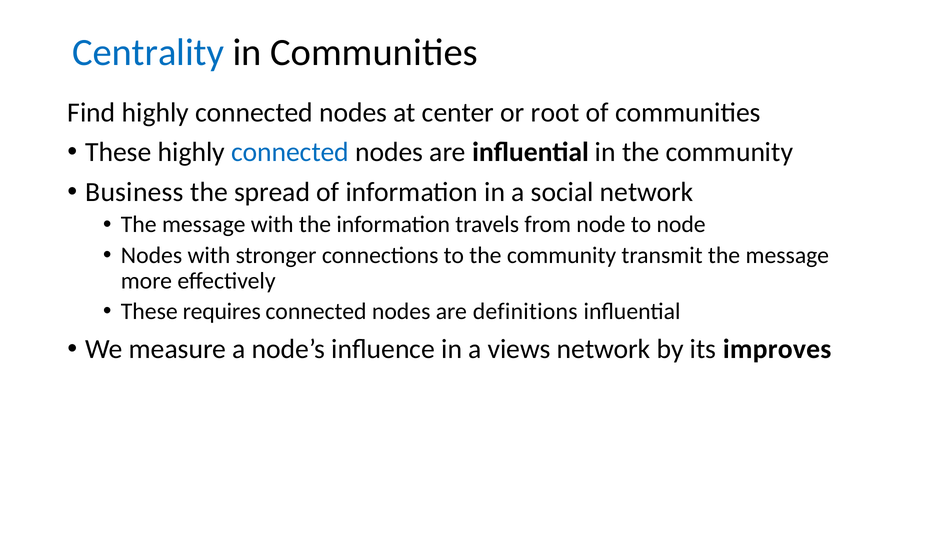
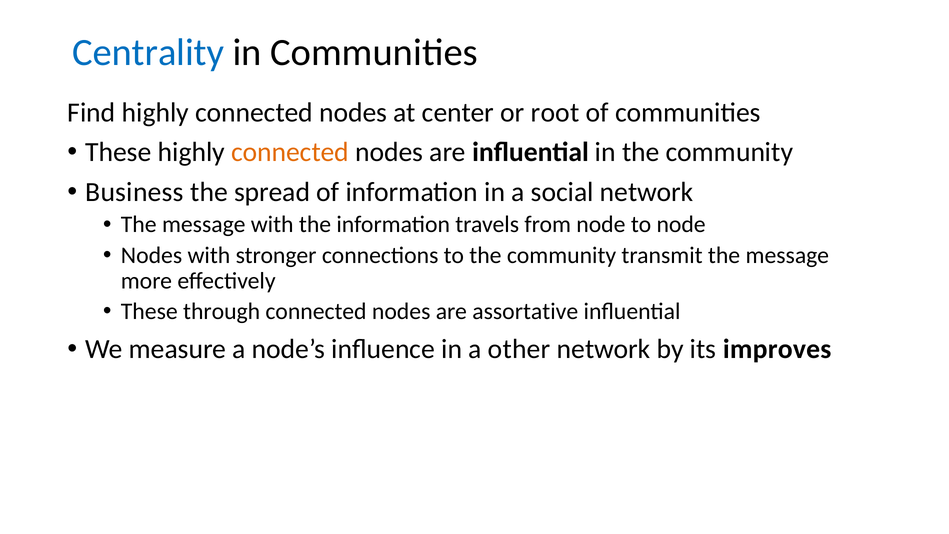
connected colour: blue -> orange (290, 152)
requires: requires -> through (222, 311)
definitions: definitions -> assortative (525, 311)
views: views -> other (519, 349)
